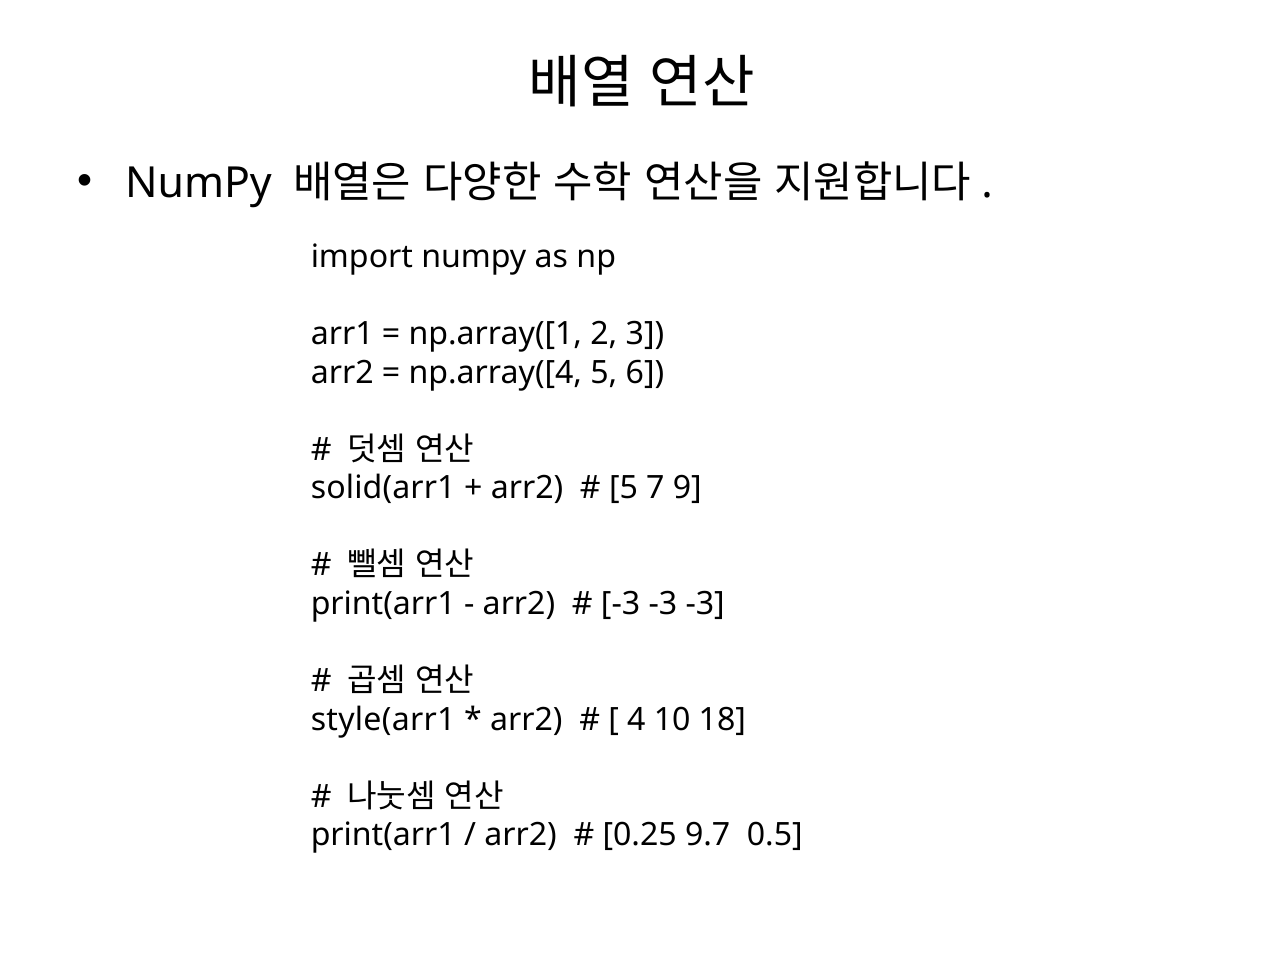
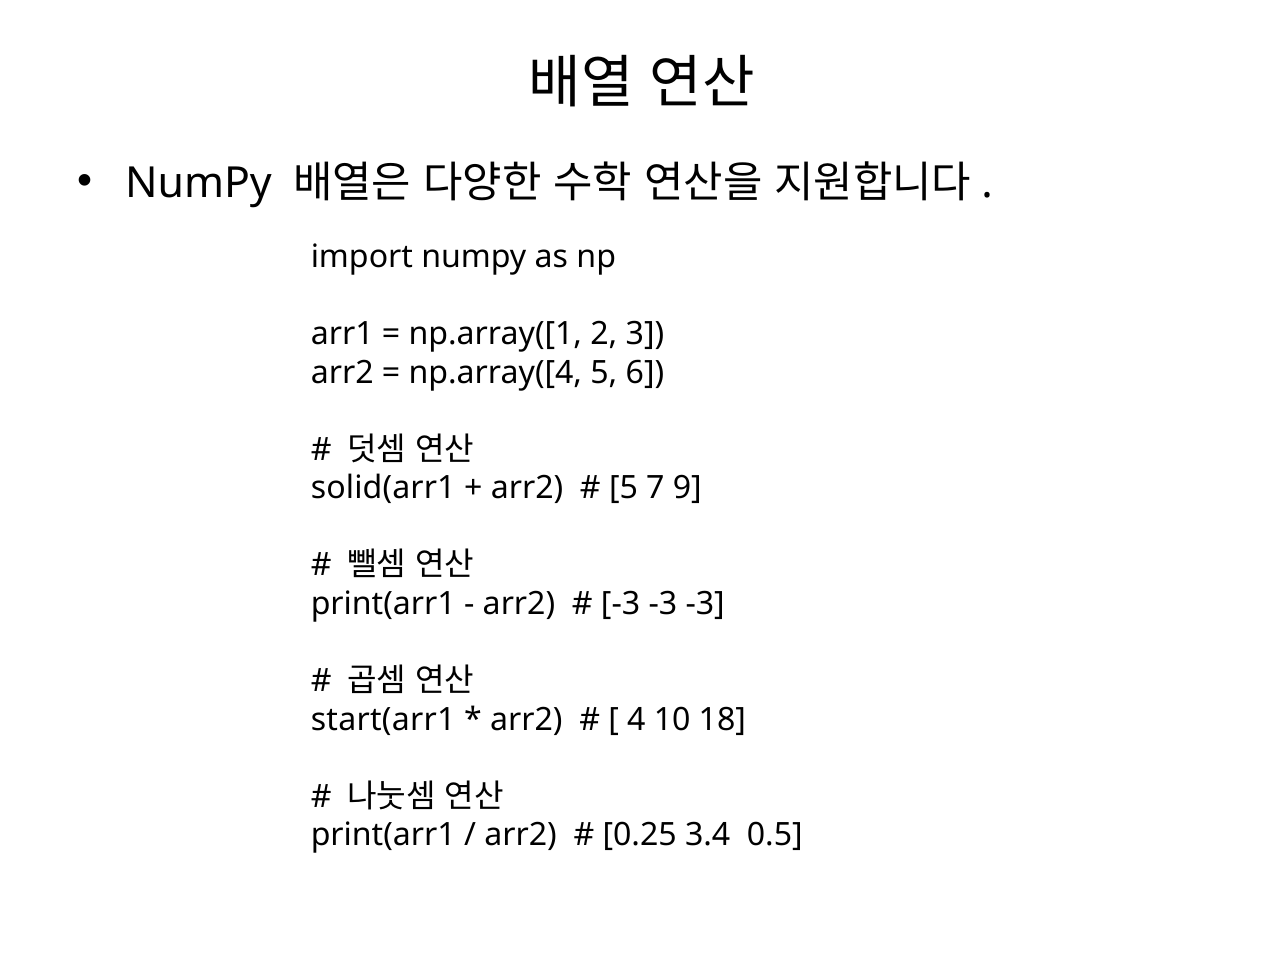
style(arr1: style(arr1 -> start(arr1 (383, 719)
9.7: 9.7 -> 3.4 (708, 835)
